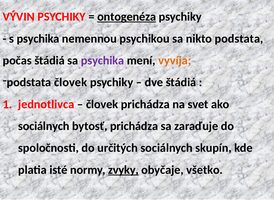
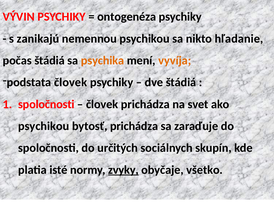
ontogenéza underline: present -> none (127, 17)
s psychika: psychika -> zanikajú (38, 39)
nikto podstata: podstata -> hľadanie (239, 39)
psychika colour: purple -> orange (103, 61)
jednotlivca: jednotlivca -> spoločnosti (46, 104)
sociálnych: sociálnych -> psychikou (44, 126)
